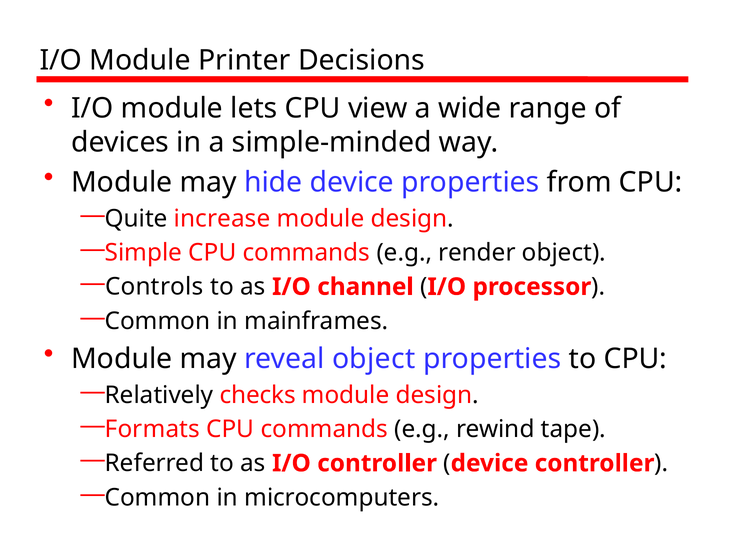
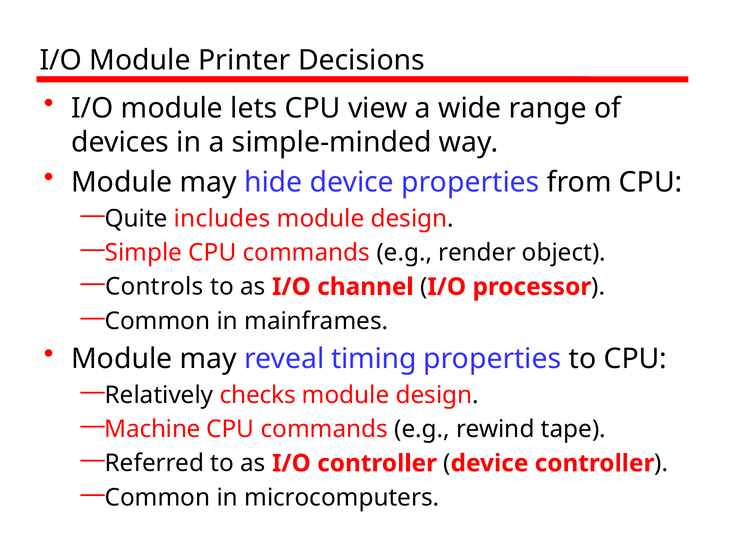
increase: increase -> includes (222, 218)
reveal object: object -> timing (374, 358)
Formats: Formats -> Machine (153, 429)
